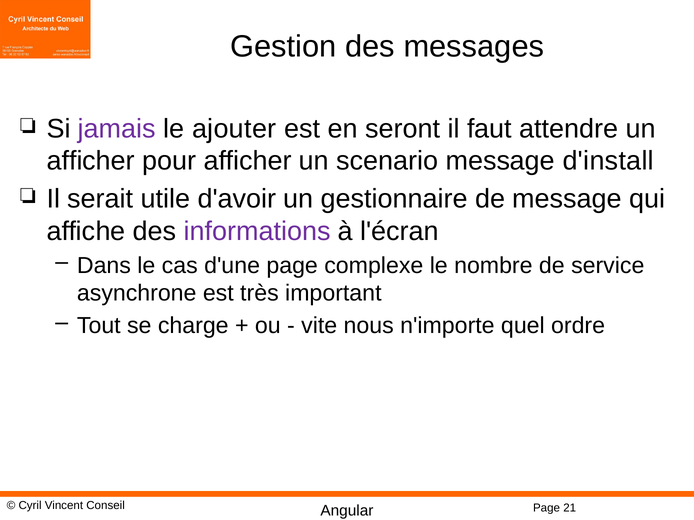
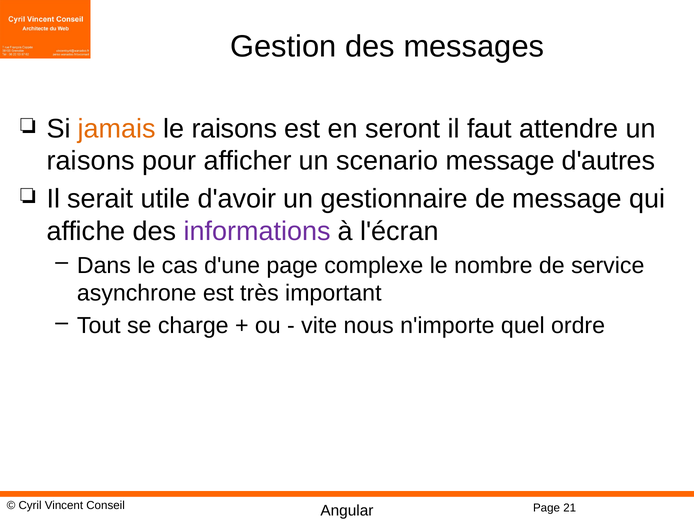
jamais colour: purple -> orange (117, 129)
le ajouter: ajouter -> raisons (234, 129)
afficher: afficher -> raisons (91, 161)
d'install: d'install -> d'autres (609, 161)
